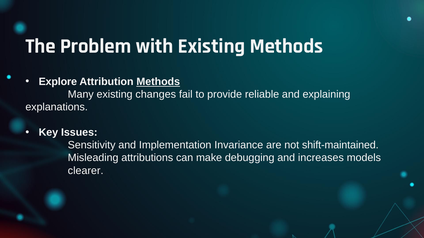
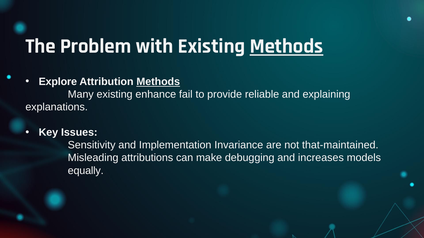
Methods underline: none -> present (287, 46)
changes: changes -> enhance (156, 95)
shift-maintained: shift-maintained -> that-maintained (340, 145)
clearer: clearer -> equally (86, 171)
